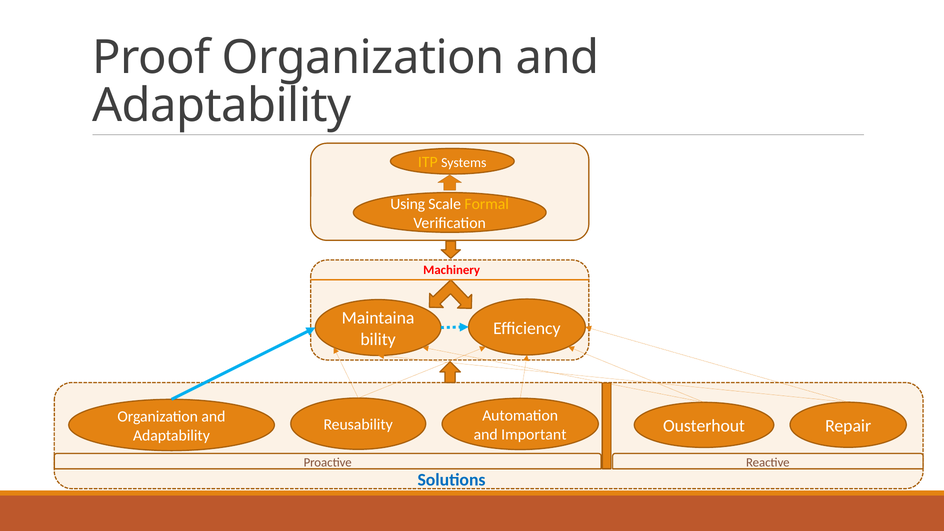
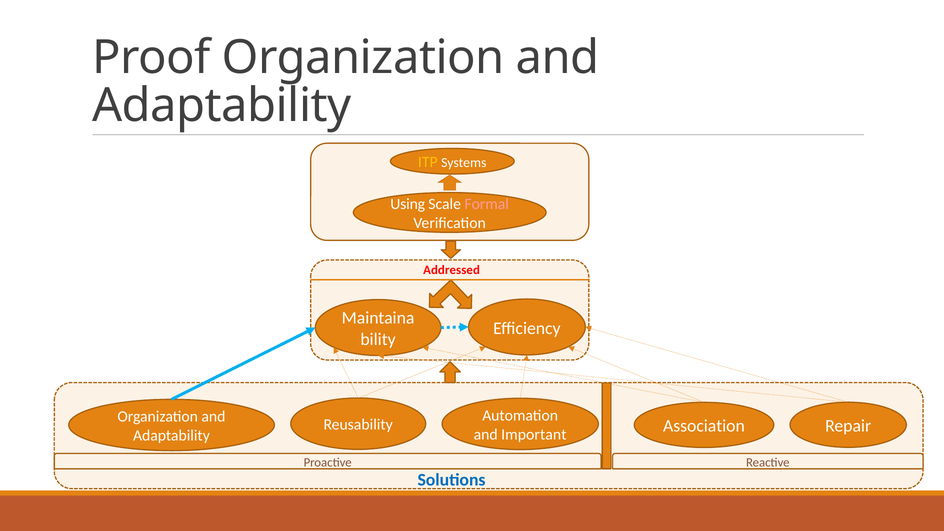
Formal colour: yellow -> pink (487, 204)
Machinery: Machinery -> Addressed (452, 270)
Ousterhout: Ousterhout -> Association (704, 426)
